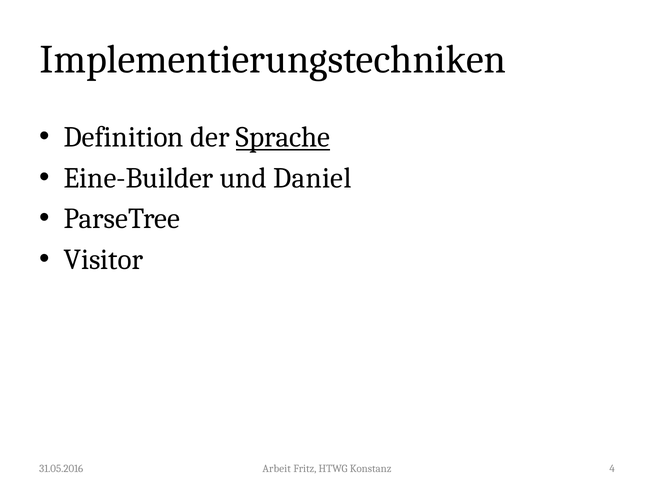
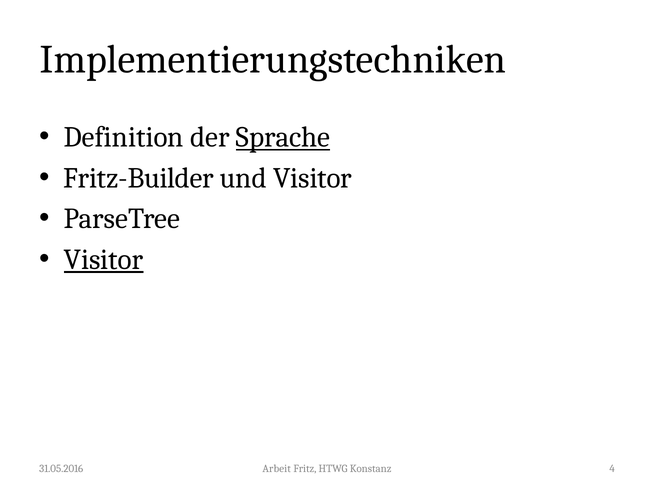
Eine-Builder: Eine-Builder -> Fritz-Builder (139, 178)
und Daniel: Daniel -> Visitor (313, 178)
Visitor underline: none -> present (104, 259)
